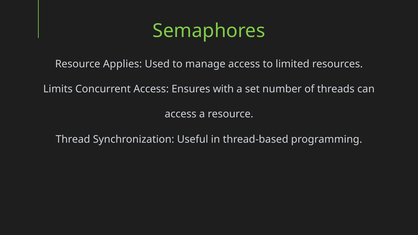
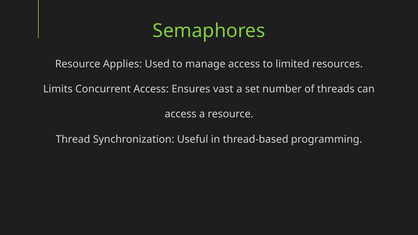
with: with -> vast (223, 89)
